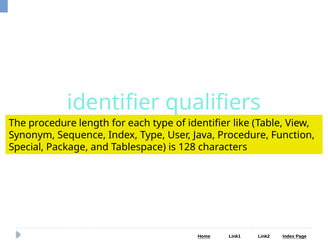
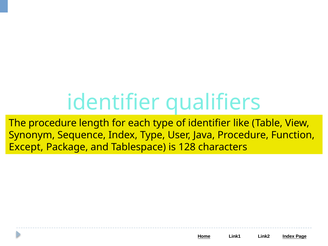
Special: Special -> Except (26, 147)
